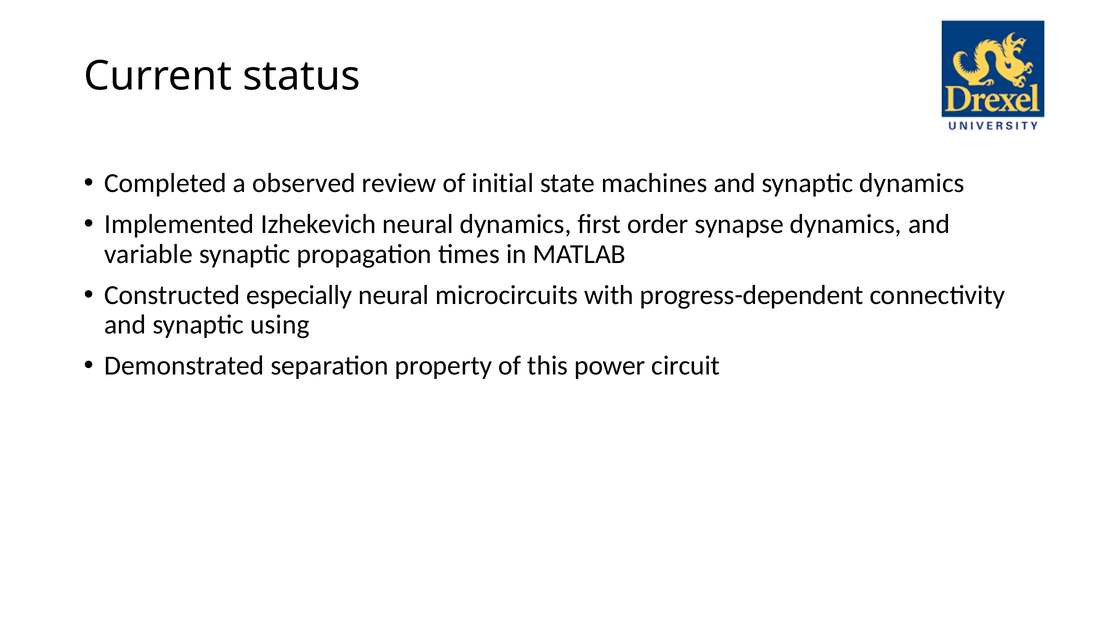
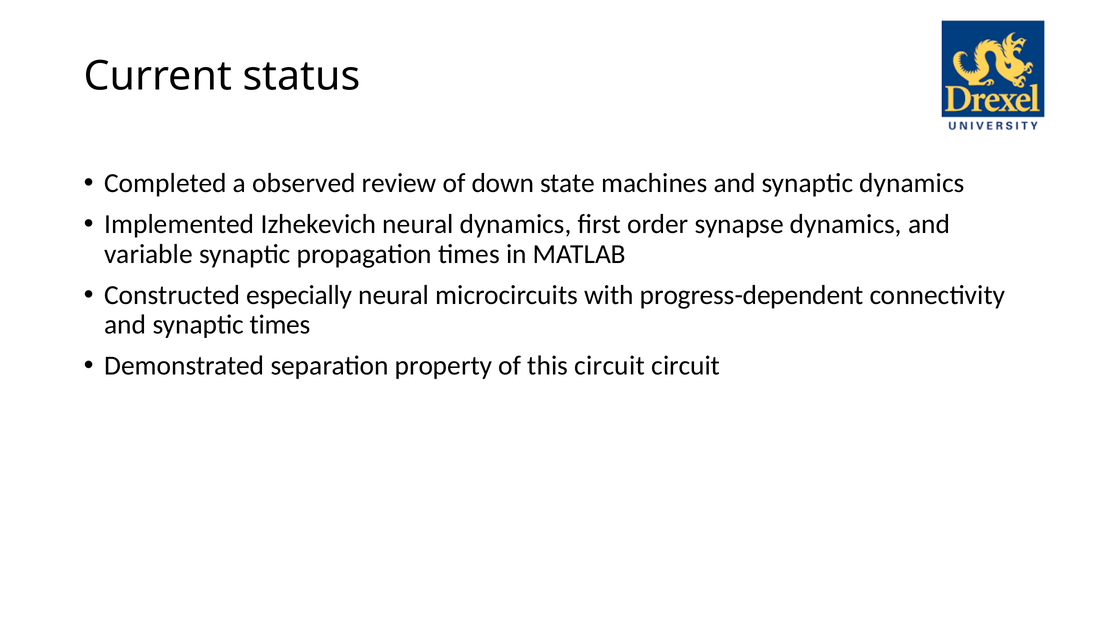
initial: initial -> down (503, 183)
synaptic using: using -> times (280, 325)
this power: power -> circuit (610, 366)
